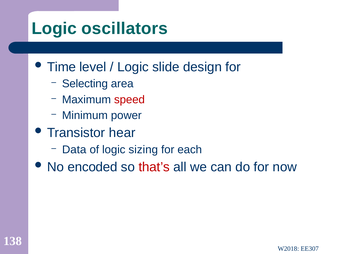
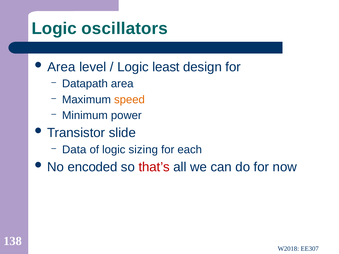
Time: Time -> Area (61, 67)
slide: slide -> least (166, 67)
Selecting: Selecting -> Datapath (85, 84)
speed colour: red -> orange (129, 100)
hear: hear -> slide (122, 133)
